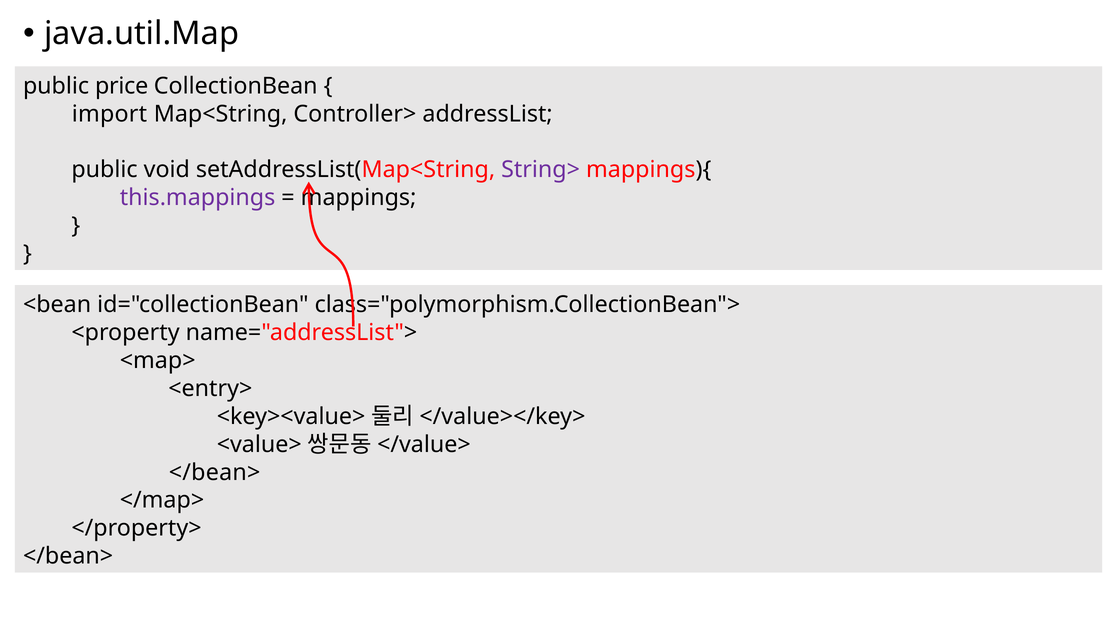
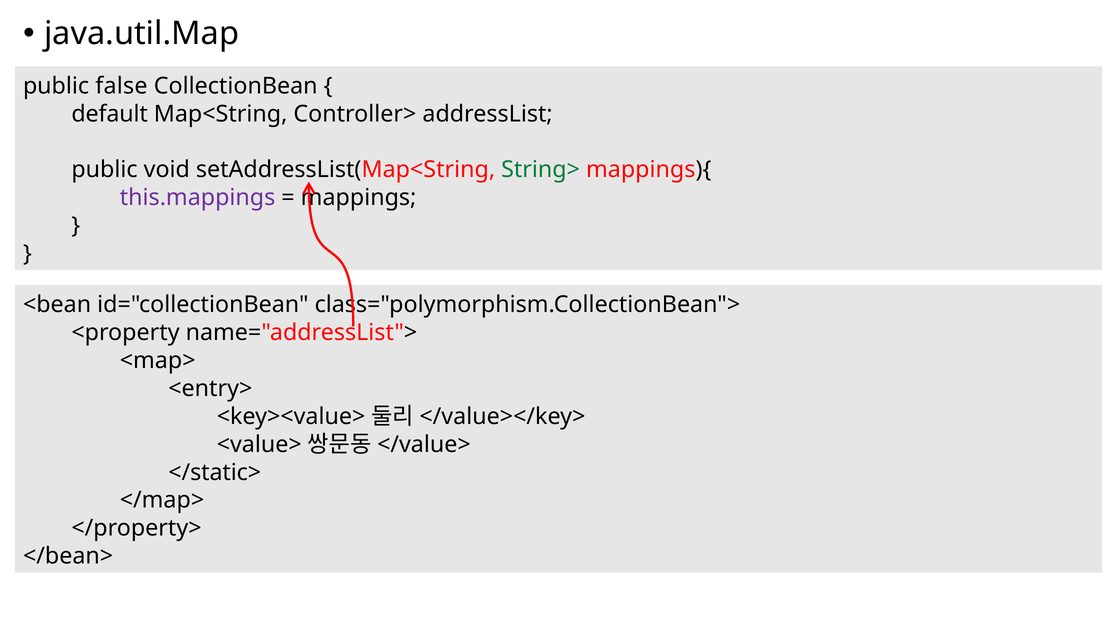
price: price -> false (121, 86)
import: import -> default (110, 114)
String> colour: purple -> green (541, 170)
</bean>: </bean> -> </static> (215, 472)
